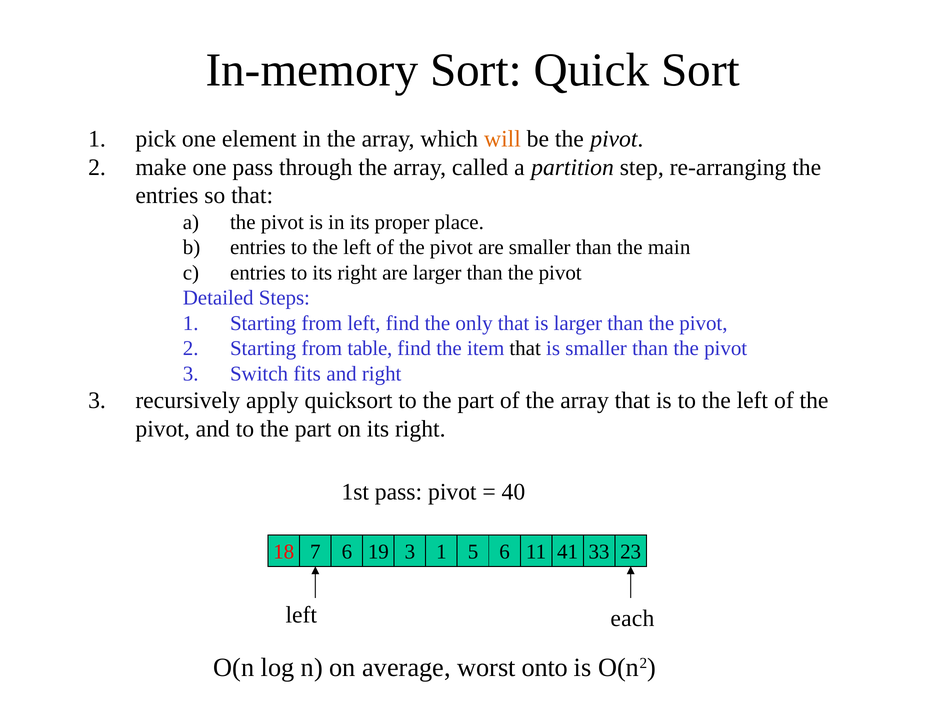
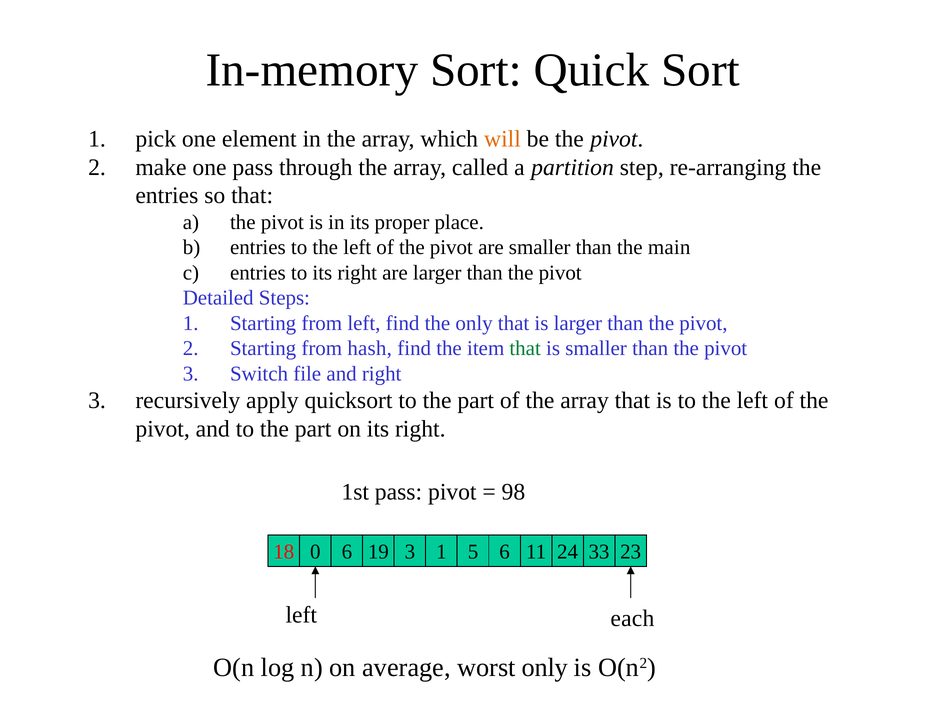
table: table -> hash (370, 348)
that colour: black -> green (525, 348)
fits: fits -> file (307, 373)
40: 40 -> 98 (513, 492)
7: 7 -> 0 (315, 552)
41: 41 -> 24 (568, 552)
worst onto: onto -> only (545, 667)
